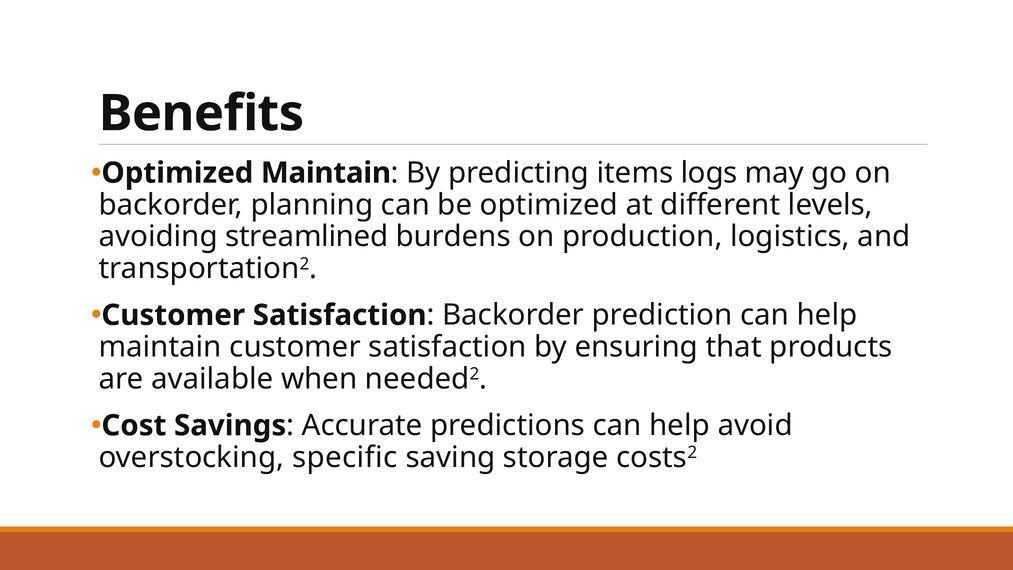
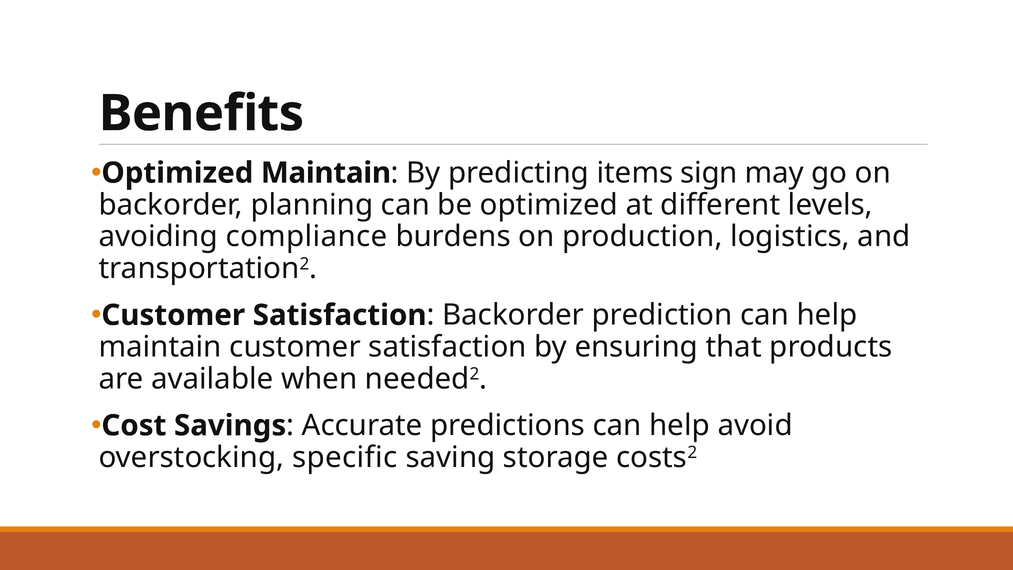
logs: logs -> sign (709, 173)
streamlined: streamlined -> compliance (307, 237)
